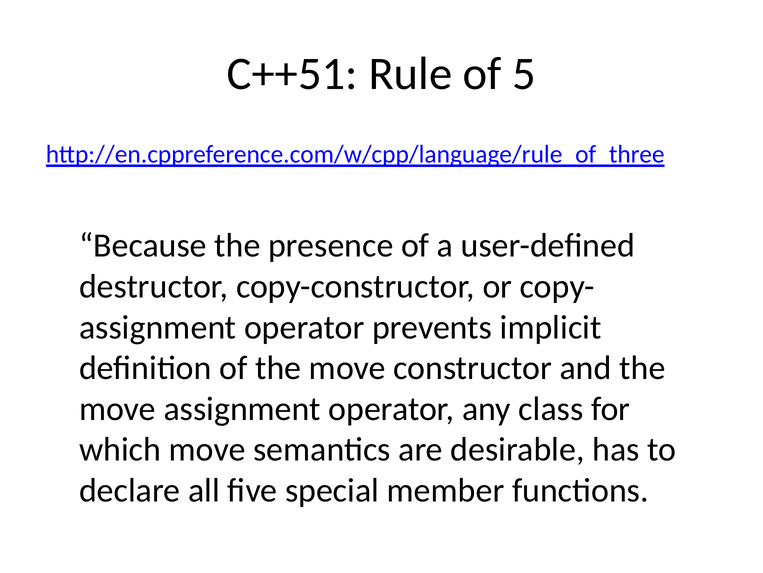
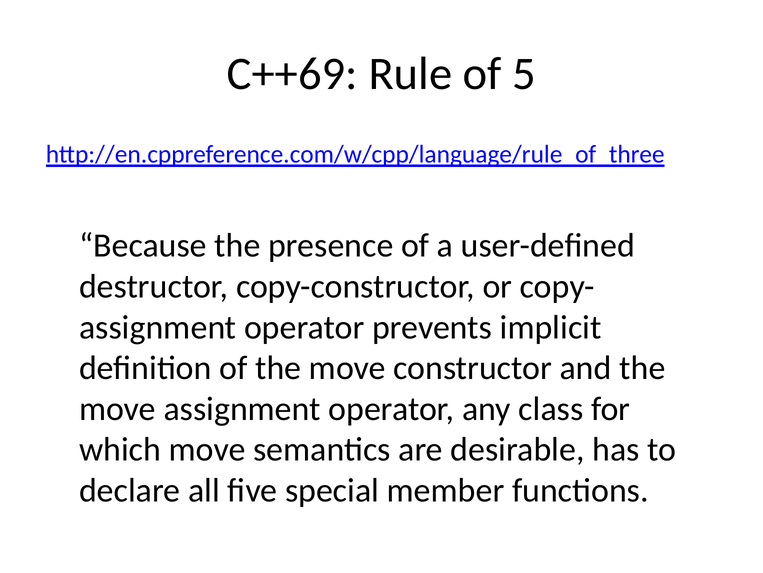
C++51: C++51 -> C++69 (292, 74)
